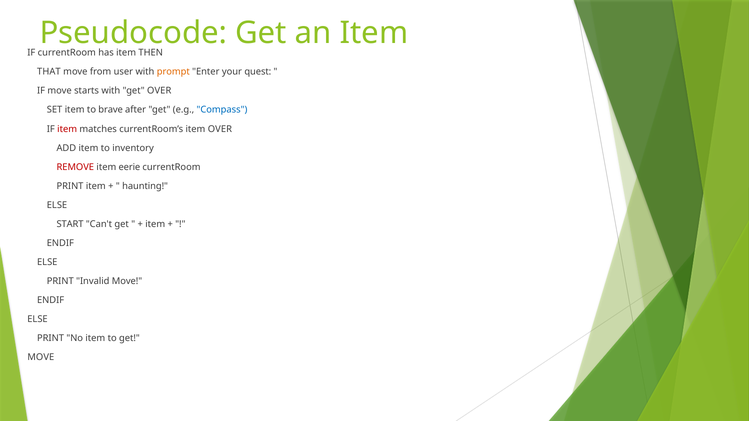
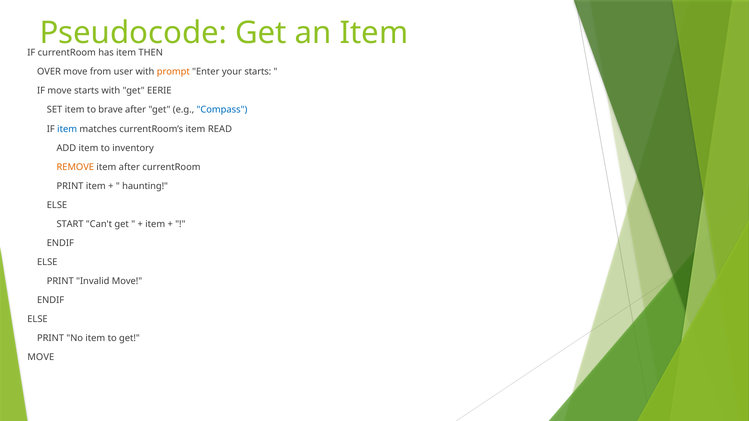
THAT: THAT -> OVER (49, 72)
your quest: quest -> starts (258, 72)
get OVER: OVER -> EERIE (159, 91)
item colour: red -> blue (67, 129)
item OVER: OVER -> READ (220, 129)
REMOVE colour: red -> orange (75, 167)
item eerie: eerie -> after (129, 167)
